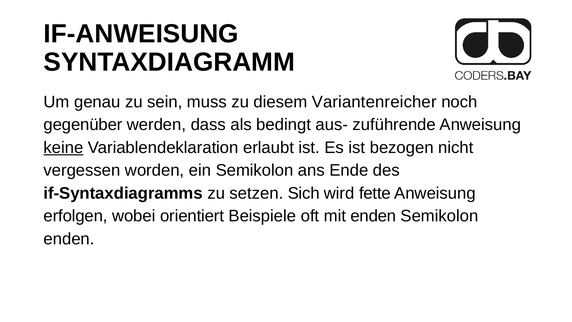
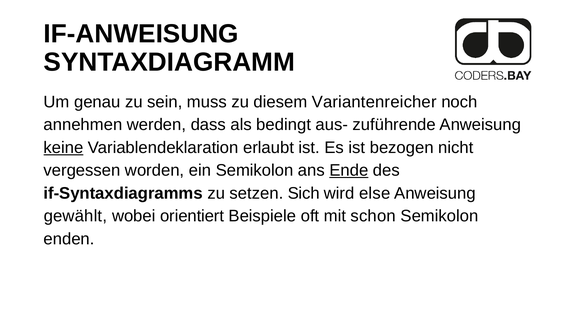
gegenüber: gegenüber -> annehmen (83, 125)
Ende underline: none -> present (349, 170)
fette: fette -> else (375, 193)
erfolgen: erfolgen -> gewählt (75, 216)
mit enden: enden -> schon (373, 216)
